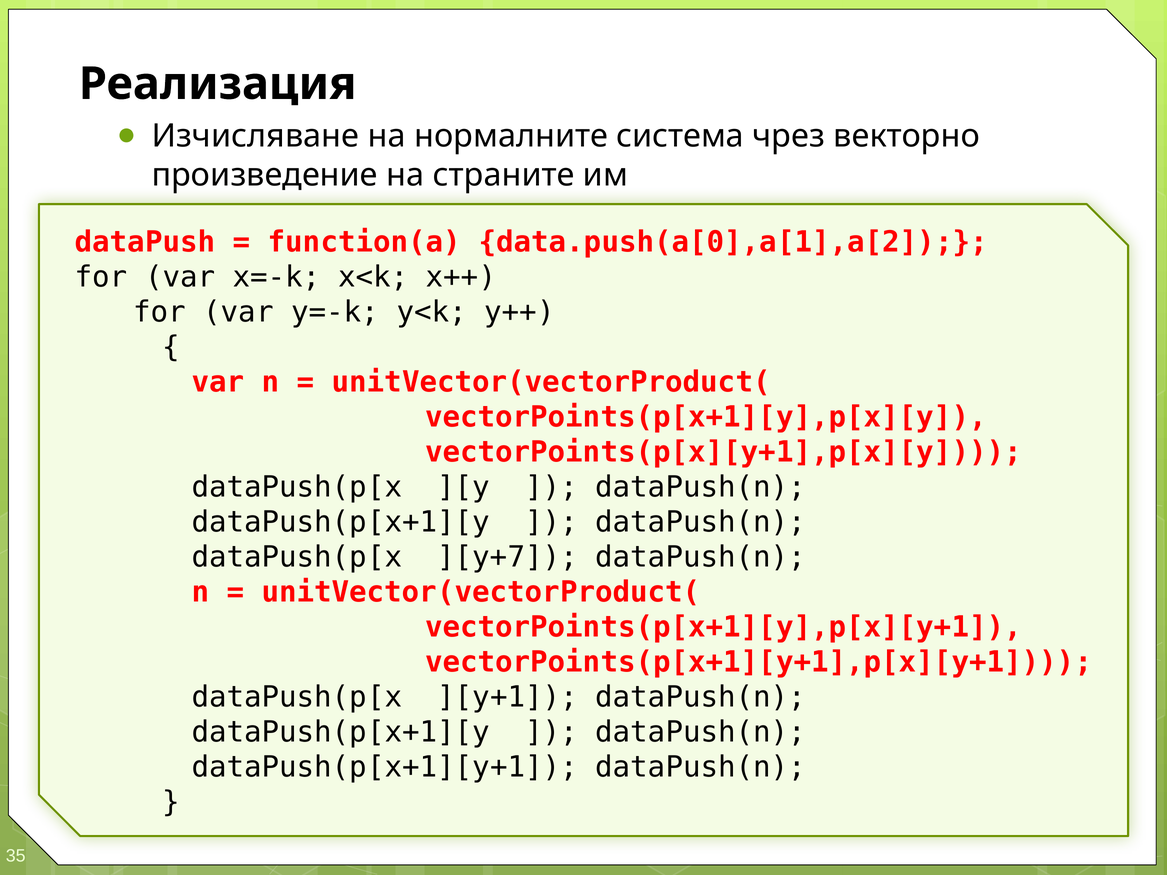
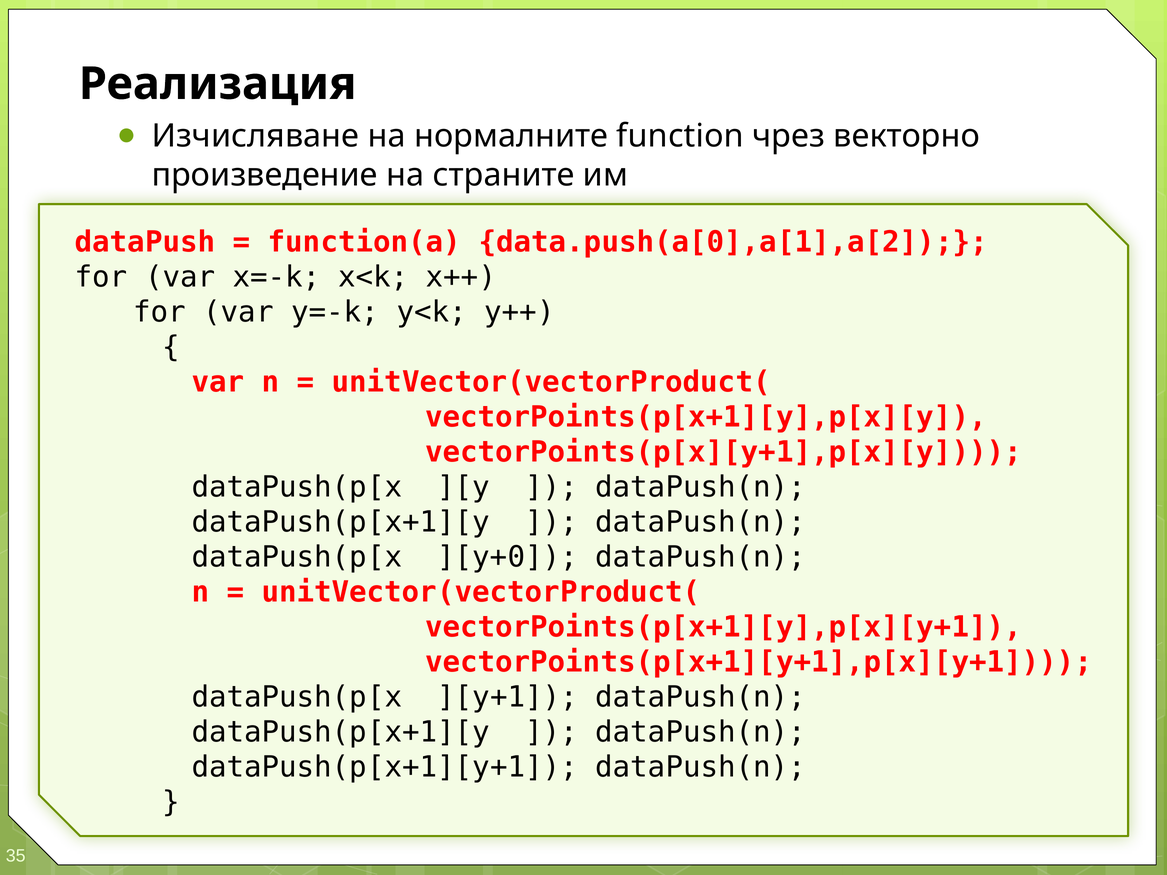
система: система -> function (680, 136)
][y+7: ][y+7 -> ][y+0 (508, 557)
